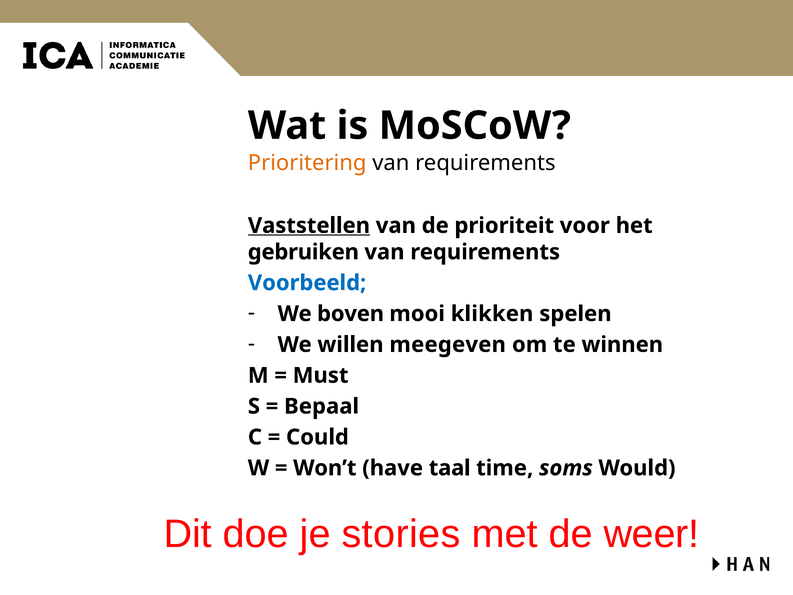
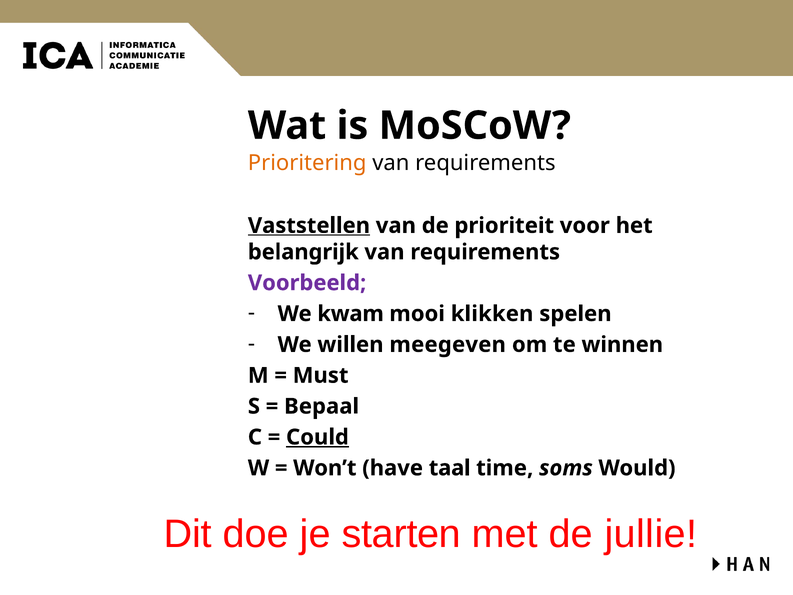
gebruiken: gebruiken -> belangrijk (303, 252)
Voorbeeld colour: blue -> purple (307, 283)
boven: boven -> kwam (351, 314)
Could underline: none -> present (317, 437)
stories: stories -> starten (401, 534)
weer: weer -> jullie (651, 534)
